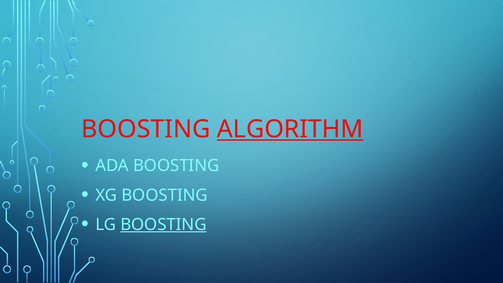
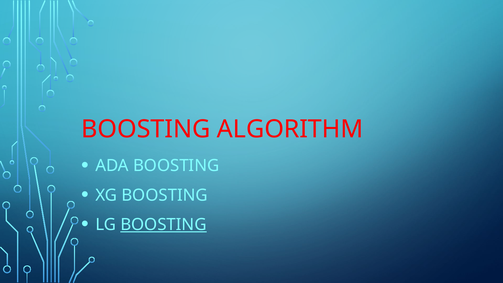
ALGORITHM underline: present -> none (290, 129)
